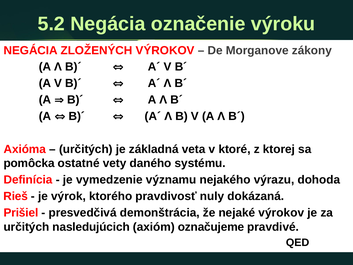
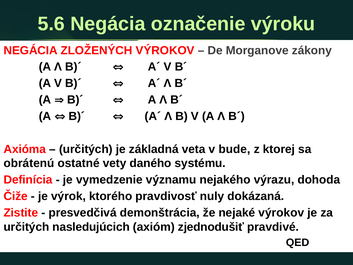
5.2: 5.2 -> 5.6 (51, 24)
ktoré: ktoré -> bude (234, 149)
pomôcka: pomôcka -> obrátenú (29, 163)
Rieš: Rieš -> Čiže (16, 196)
Prišiel: Prišiel -> Zistite (21, 213)
označujeme: označujeme -> zjednodušiť (211, 227)
